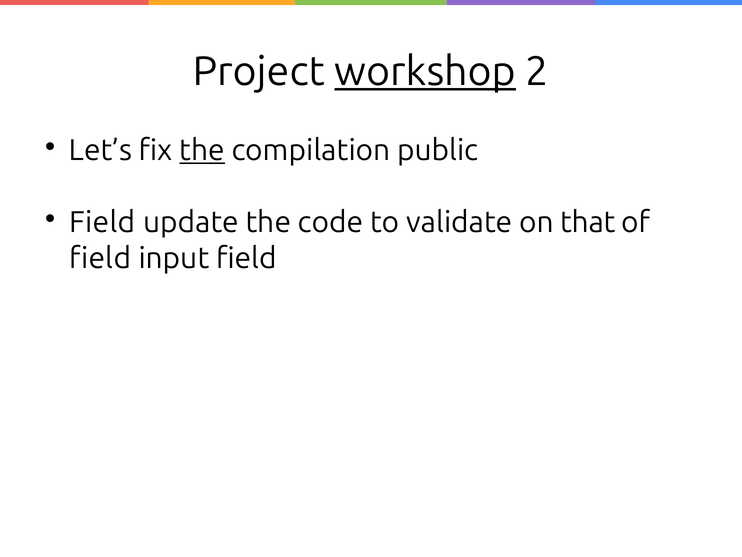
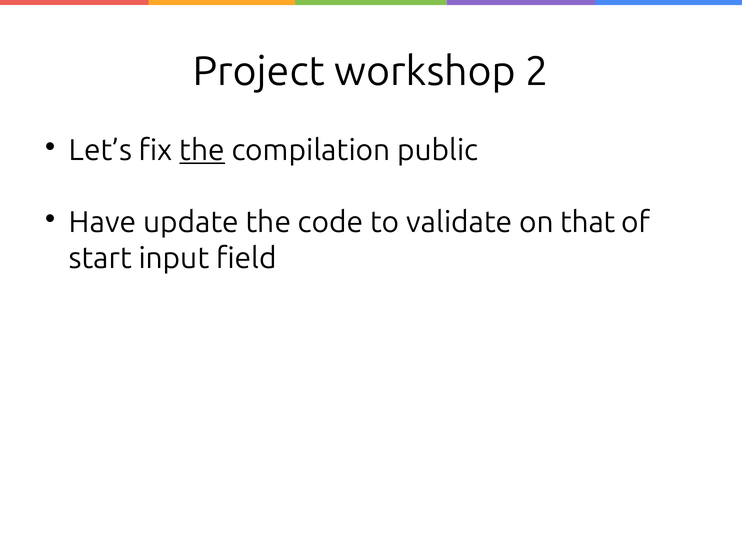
workshop underline: present -> none (425, 71)
Field: Field -> Have (103, 222)
field: field -> start (100, 258)
